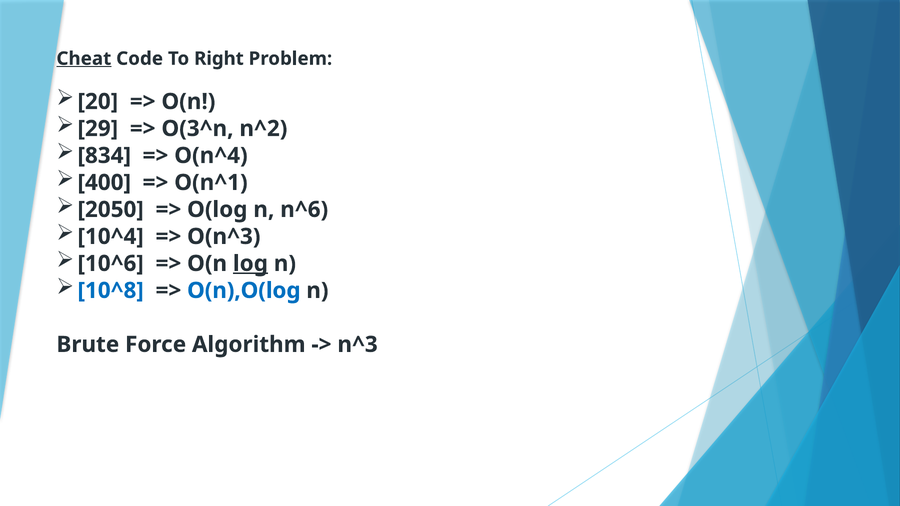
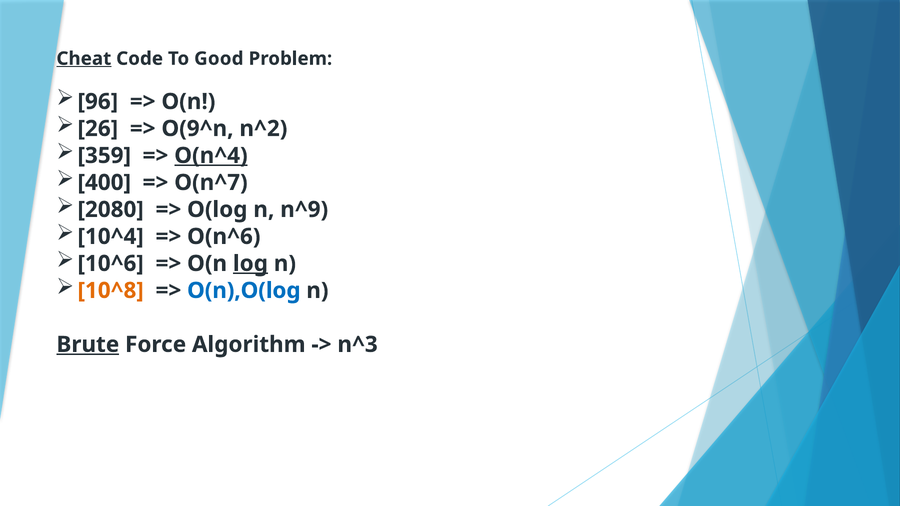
Right: Right -> Good (219, 59)
20: 20 -> 96 (98, 102)
29: 29 -> 26 (98, 129)
O(3^n: O(3^n -> O(9^n (197, 129)
834: 834 -> 359 (104, 156)
O(n^4 underline: none -> present (211, 156)
O(n^1: O(n^1 -> O(n^7 (211, 183)
2050: 2050 -> 2080 (111, 210)
n^6: n^6 -> n^9 (304, 210)
O(n^3: O(n^3 -> O(n^6 (224, 237)
10^8 colour: blue -> orange (111, 291)
Brute underline: none -> present (88, 345)
